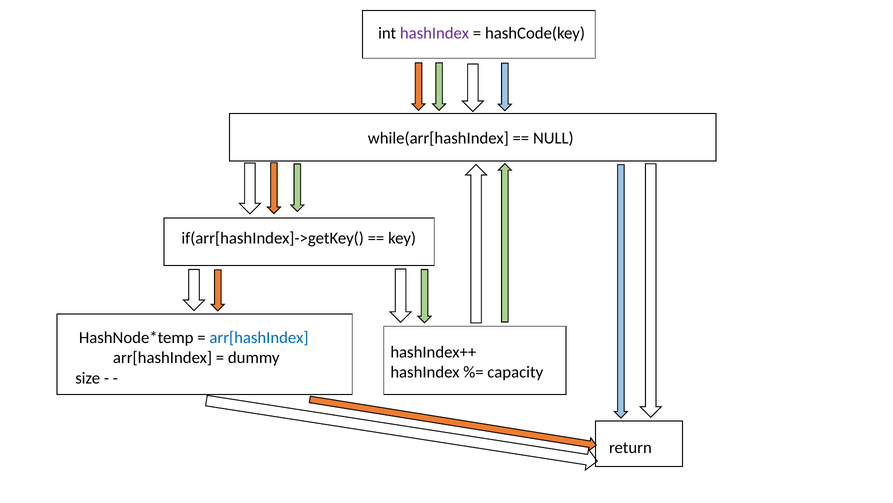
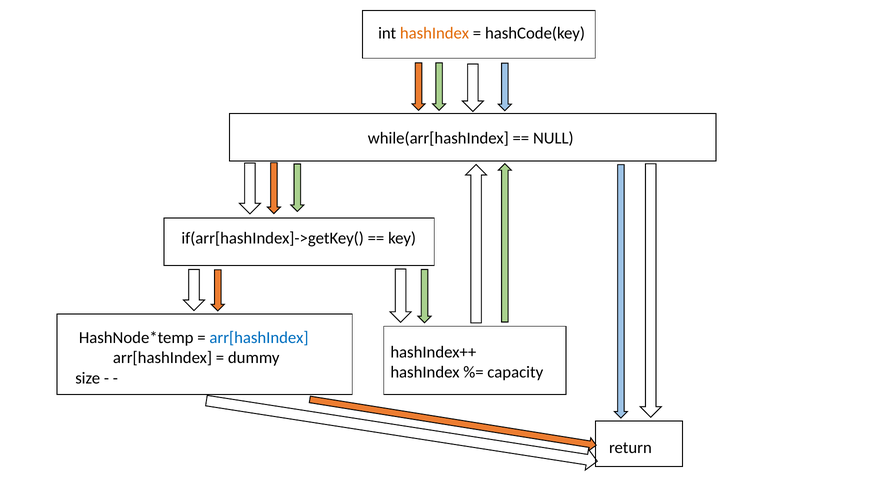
hashIndex colour: purple -> orange (435, 33)
